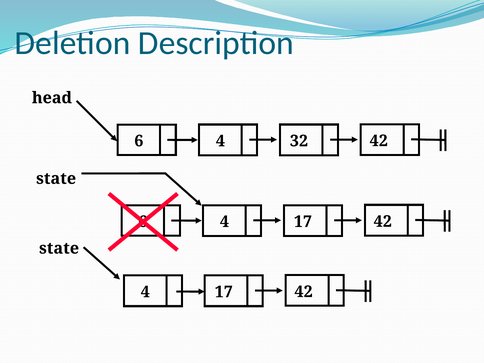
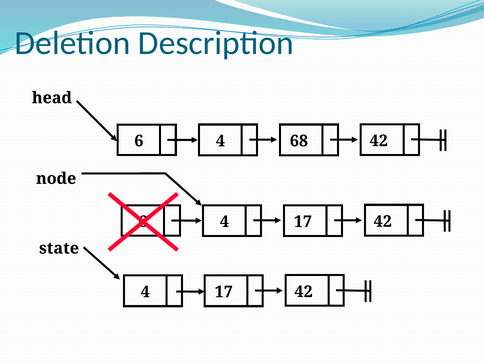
32: 32 -> 68 (299, 141)
state: state -> node (56, 179)
